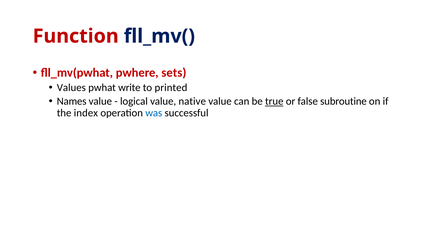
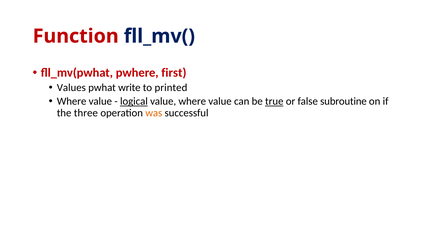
sets: sets -> first (174, 73)
Names: Names -> Where (72, 101)
logical underline: none -> present (134, 101)
value native: native -> where (192, 101)
index: index -> three (86, 113)
was colour: blue -> orange (154, 113)
